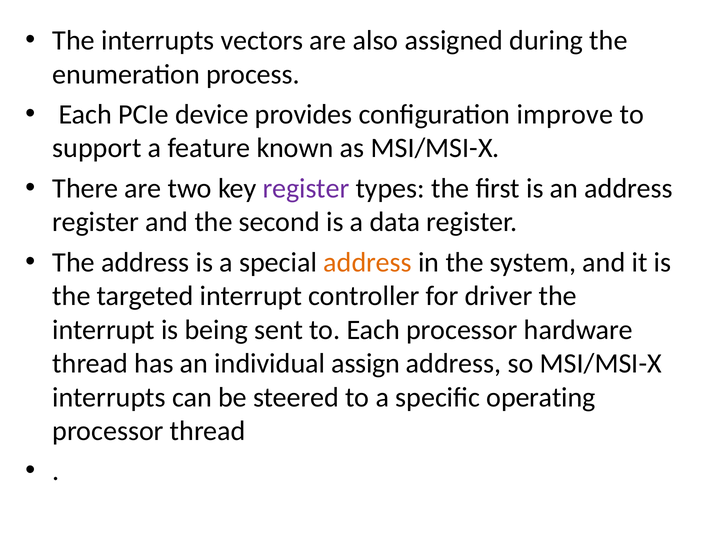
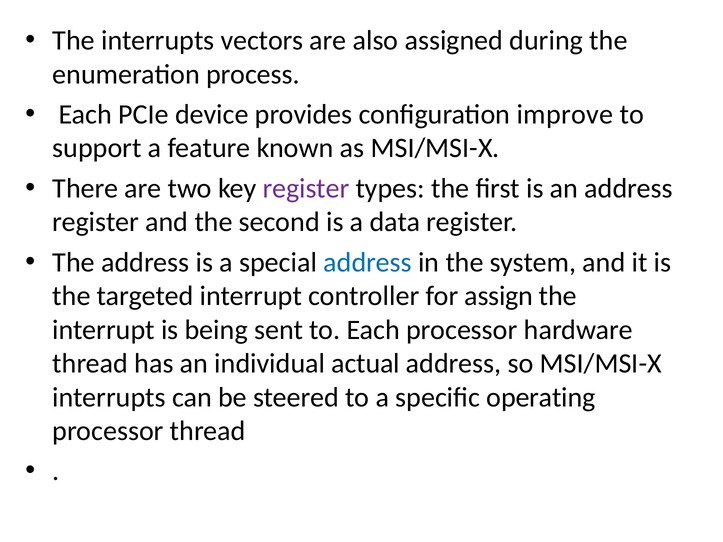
address colour: orange -> blue (368, 262)
driver: driver -> assign (499, 296)
assign: assign -> actual (366, 364)
